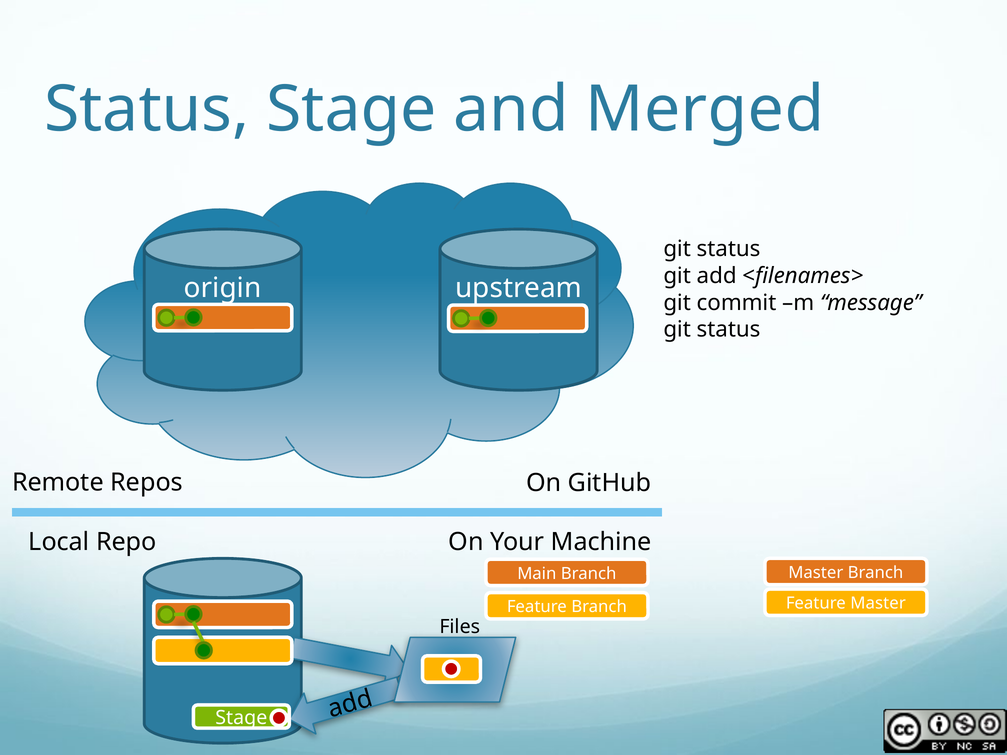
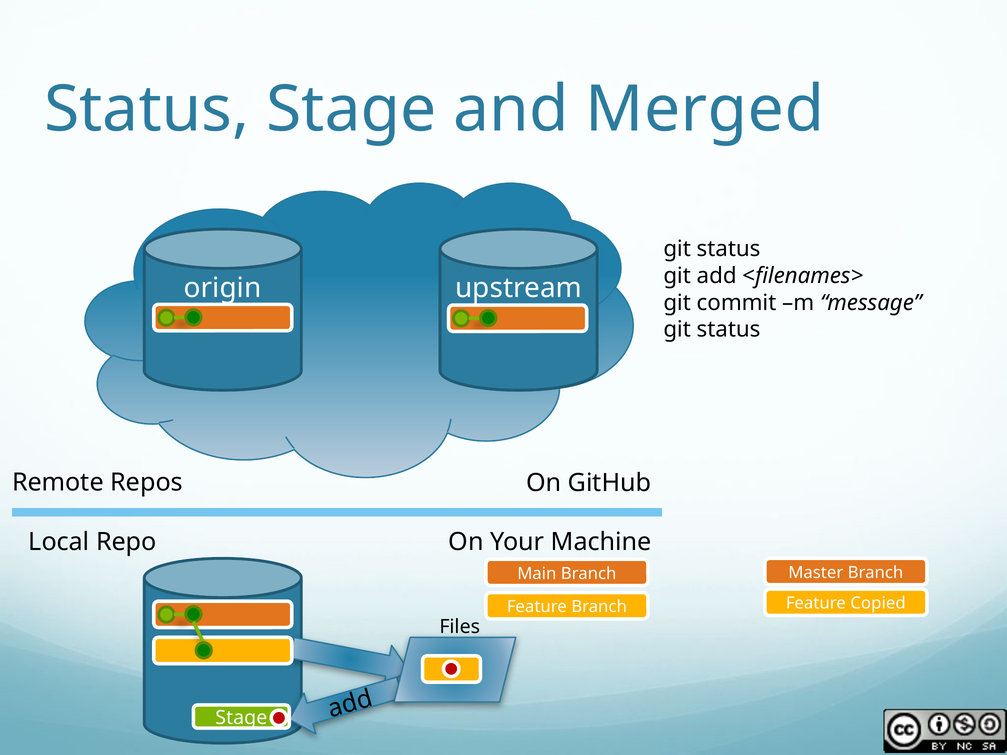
Feature Master: Master -> Copied (878, 604)
